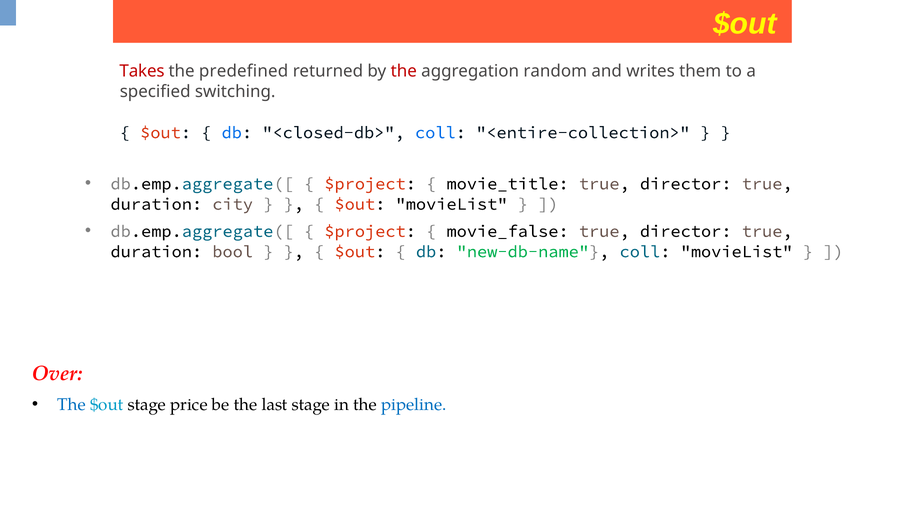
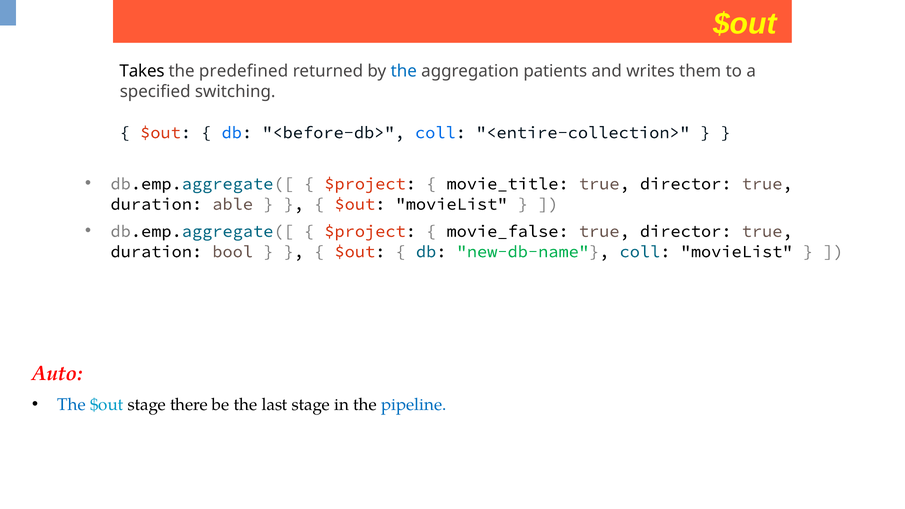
Takes colour: red -> black (142, 71)
the colour: red -> blue (404, 71)
random: random -> patients (555, 71)
<closed-db>: <closed-db> -> <before-db> (334, 133)
city: city -> able (233, 204)
Over: Over -> Auto (57, 373)
price: price -> there (189, 405)
